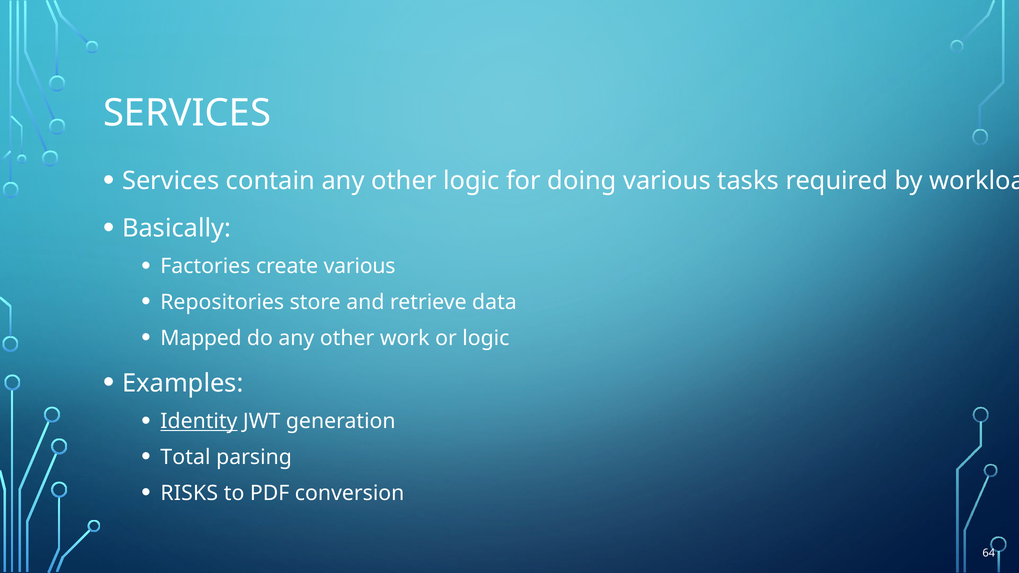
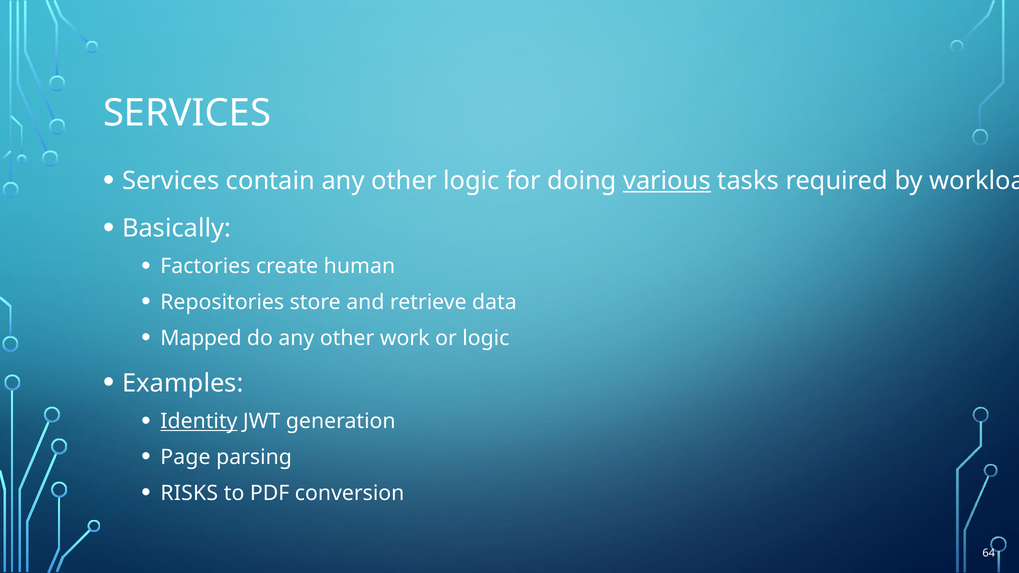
various underline: none -> present (667, 181)
create various: various -> human (359, 266)
Total: Total -> Page (185, 457)
